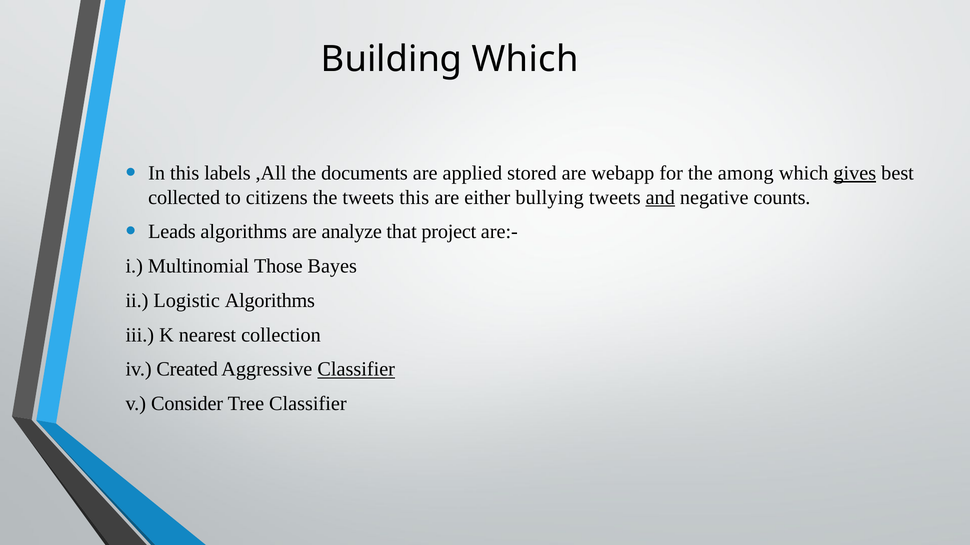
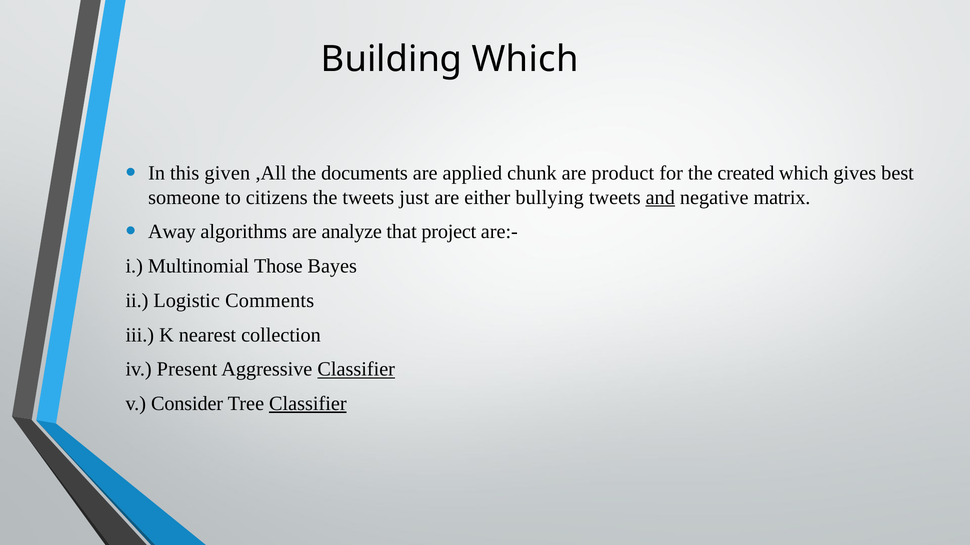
labels: labels -> given (227, 173)
stored: stored -> chunk (532, 173)
webapp: webapp -> product (623, 173)
among: among -> created (746, 173)
gives underline: present -> none (855, 173)
collected: collected -> someone (184, 198)
tweets this: this -> just (414, 198)
counts: counts -> matrix (782, 198)
Leads: Leads -> Away (172, 232)
Logistic Algorithms: Algorithms -> Comments (270, 301)
Created: Created -> Present (187, 370)
Classifier underline: none -> present (308, 404)
